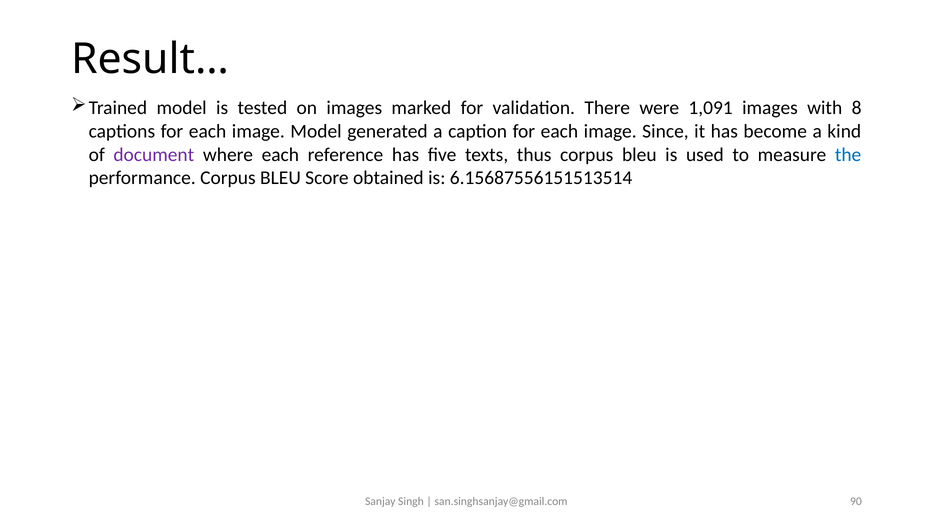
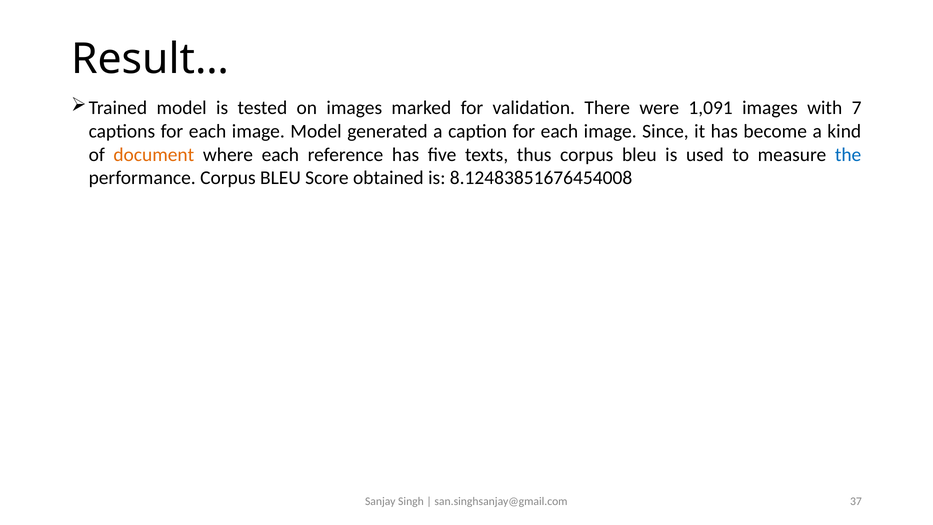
8: 8 -> 7 (857, 108)
document colour: purple -> orange (154, 155)
6.15687556151513514: 6.15687556151513514 -> 8.12483851676454008 (541, 178)
90: 90 -> 37 (856, 501)
